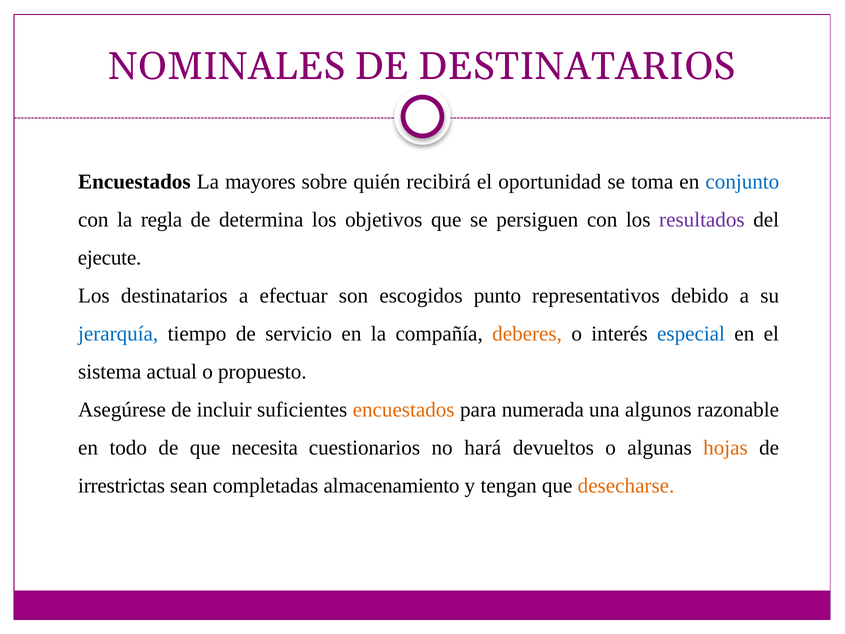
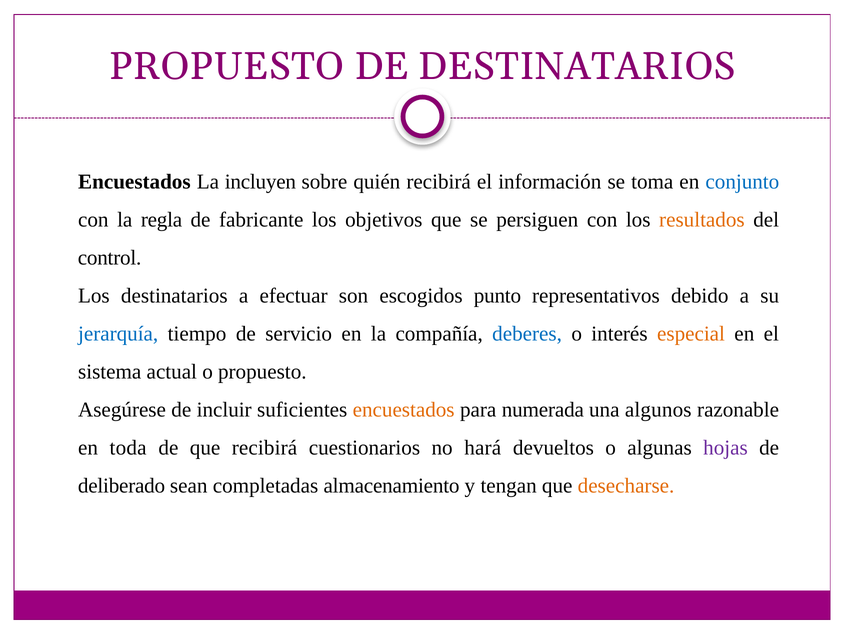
NOMINALES: NOMINALES -> PROPUESTO (227, 67)
mayores: mayores -> incluyen (260, 181)
oportunidad: oportunidad -> información (550, 181)
determina: determina -> fabricante (261, 220)
resultados colour: purple -> orange (702, 220)
ejecute: ejecute -> control (110, 258)
deberes colour: orange -> blue (527, 334)
especial colour: blue -> orange (691, 334)
todo: todo -> toda (128, 448)
que necesita: necesita -> recibirá (264, 448)
hojas colour: orange -> purple (725, 448)
irrestrictas: irrestrictas -> deliberado (122, 486)
